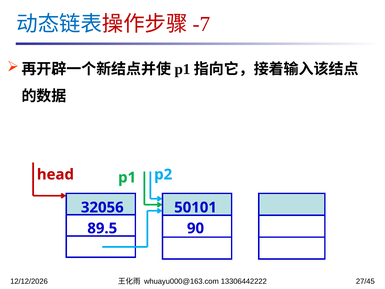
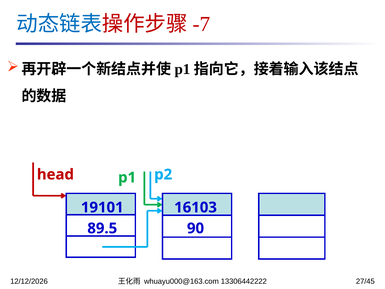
32056: 32056 -> 19101 (102, 207)
50101: 50101 -> 16103 (196, 207)
